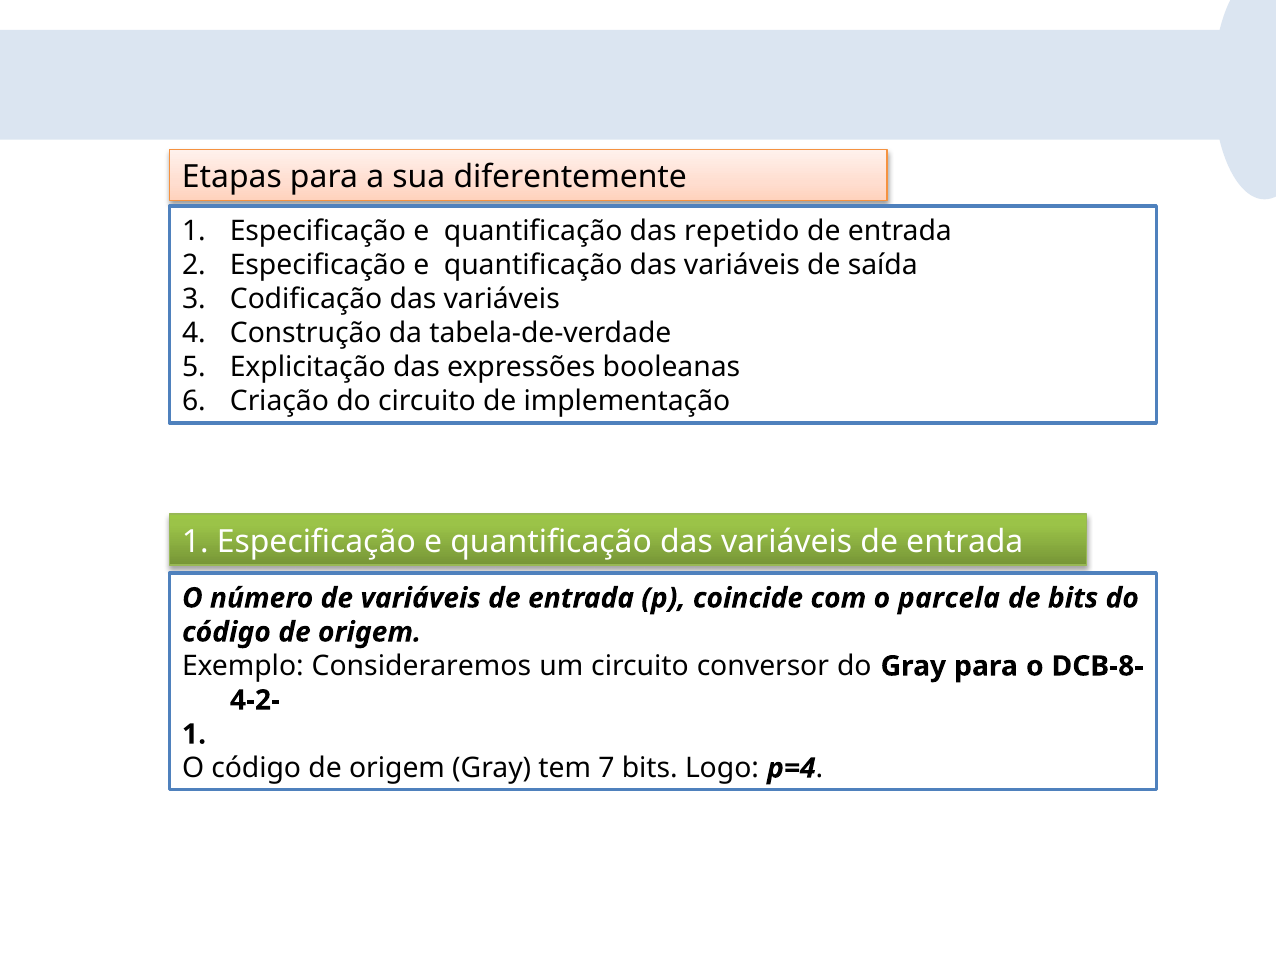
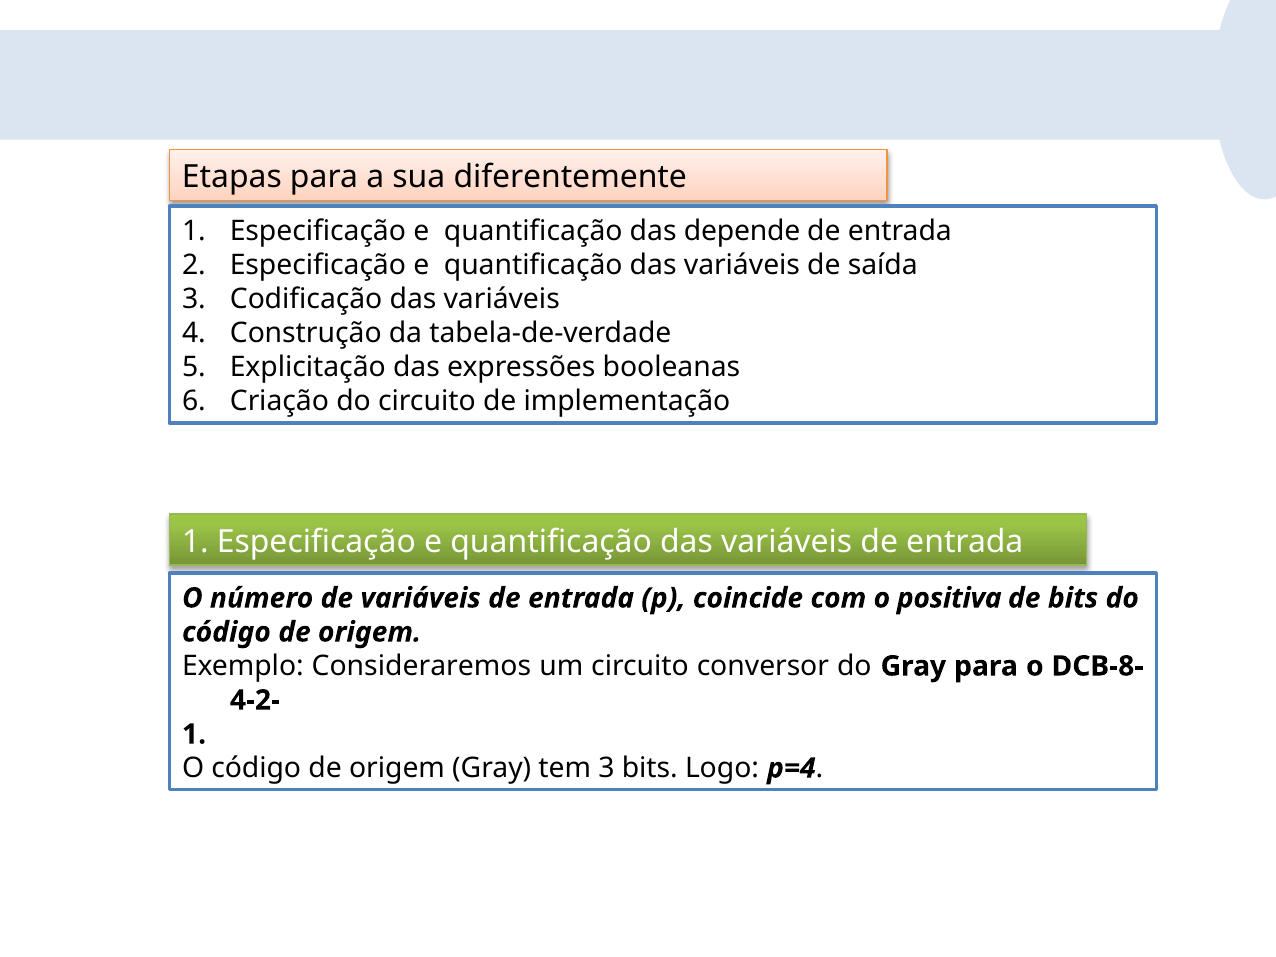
repetido: repetido -> depende (742, 231)
parcela: parcela -> positiva (949, 598)
tem 7: 7 -> 3 (606, 768)
